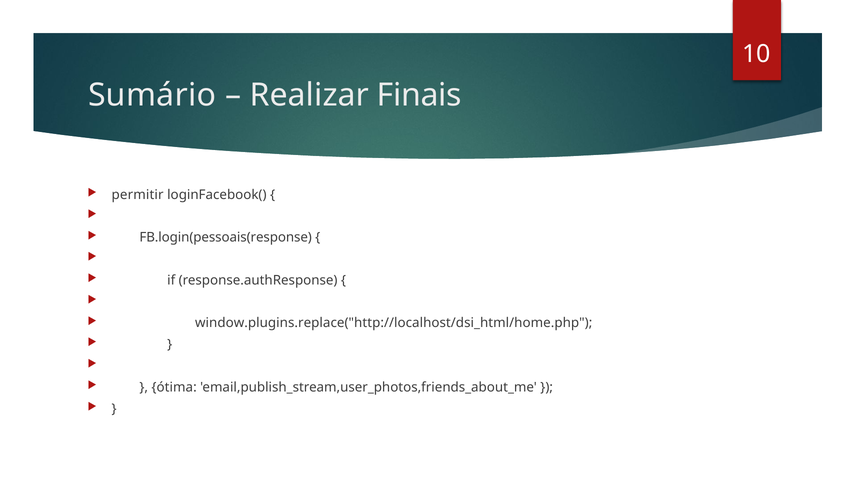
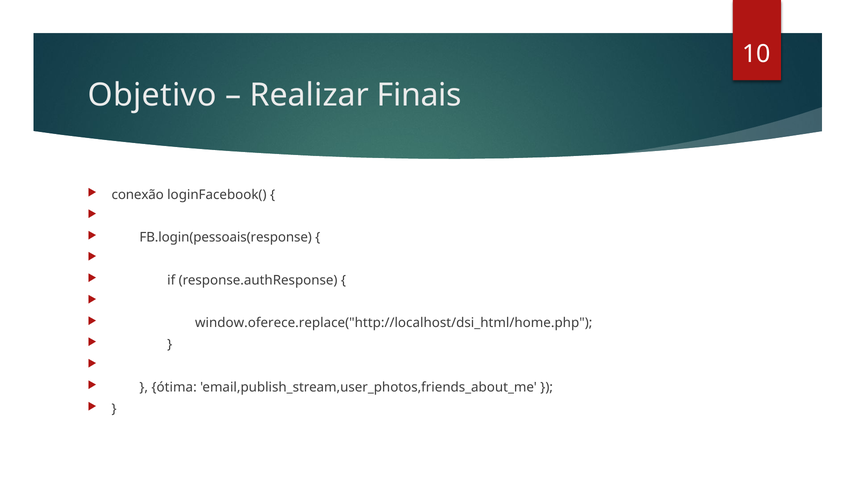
Sumário: Sumário -> Objetivo (152, 95)
permitir: permitir -> conexão (138, 195)
window.plugins.replace("http://localhost/dsi_html/home.php: window.plugins.replace("http://localhost/dsi_html/home.php -> window.oferece.replace("http://localhost/dsi_html/home.php (394, 323)
